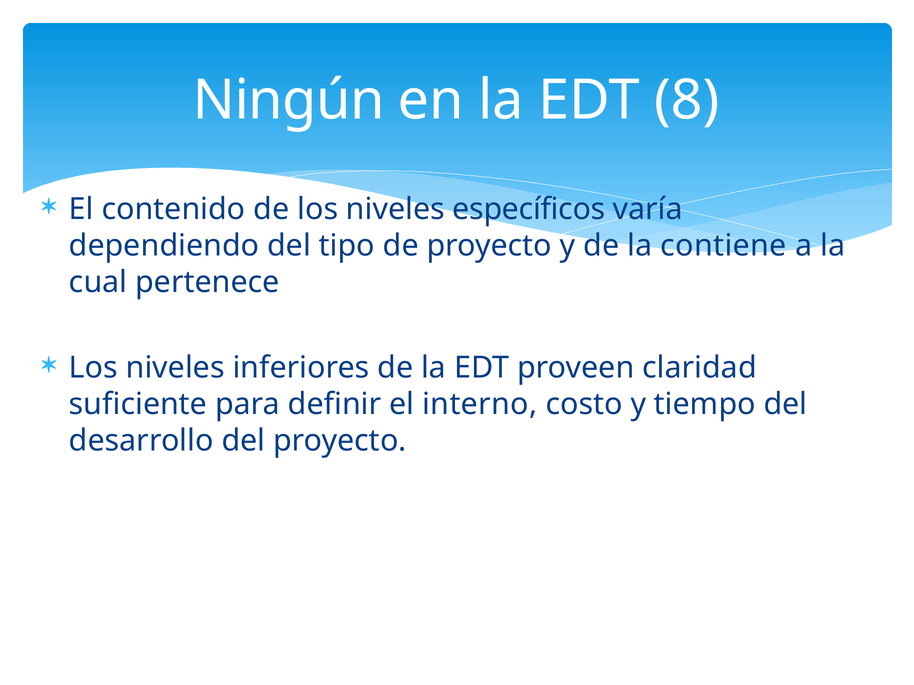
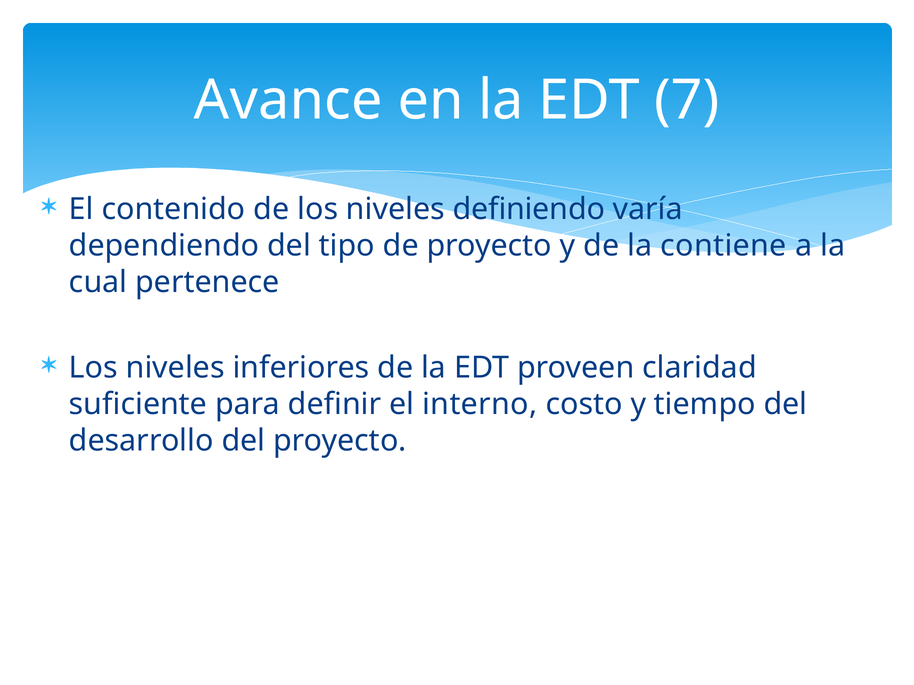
Ningún: Ningún -> Avance (288, 100)
8: 8 -> 7 (687, 100)
específicos: específicos -> definiendo (529, 209)
